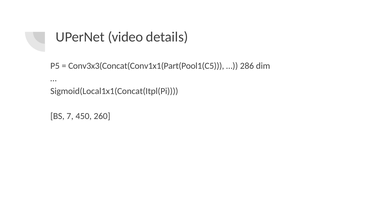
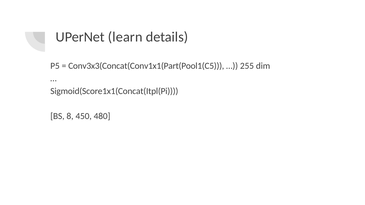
video: video -> learn (125, 37)
286: 286 -> 255 (247, 66)
Sigmoid(Local1x1(Concat(Itpl(Pi: Sigmoid(Local1x1(Concat(Itpl(Pi -> Sigmoid(Score1x1(Concat(Itpl(Pi (114, 91)
7: 7 -> 8 (70, 116)
260: 260 -> 480 (102, 116)
